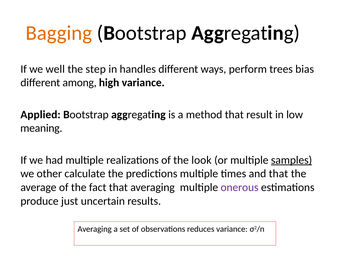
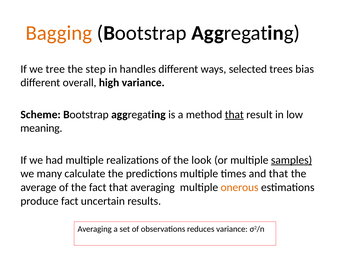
well: well -> tree (55, 69)
perform: perform -> selected (248, 69)
among: among -> overall (80, 83)
Applied: Applied -> Scheme (41, 114)
that underline: none -> present (234, 114)
other: other -> many (49, 174)
onerous colour: purple -> orange (240, 187)
produce just: just -> fact (70, 201)
